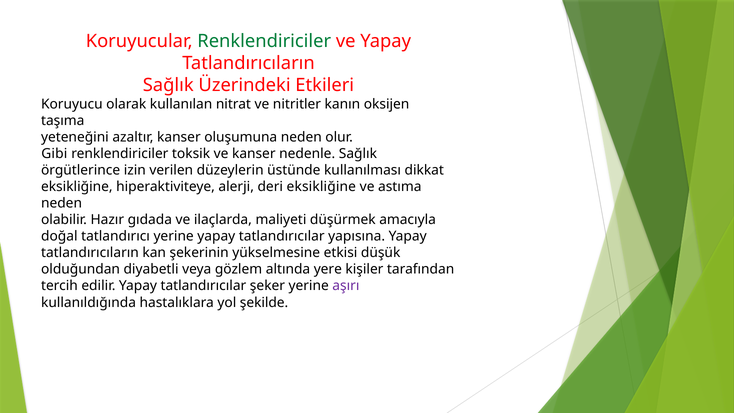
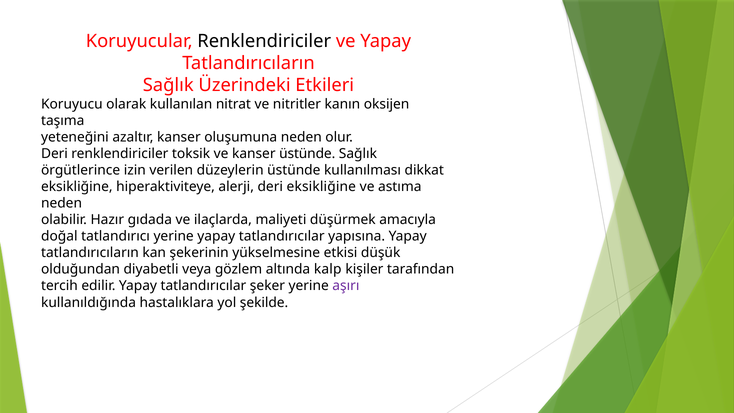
Renklendiriciler colour: green -> black (264, 41)
Gibi: Gibi -> Deri (54, 154)
kanser nedenle: nedenle -> üstünde (307, 154)
yere: yere -> kalp (328, 269)
